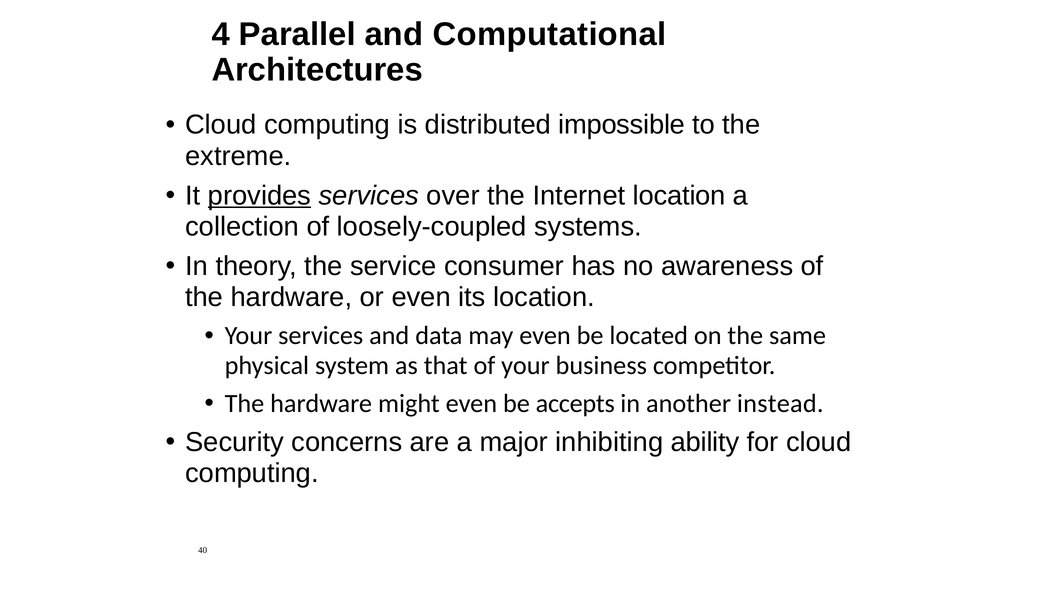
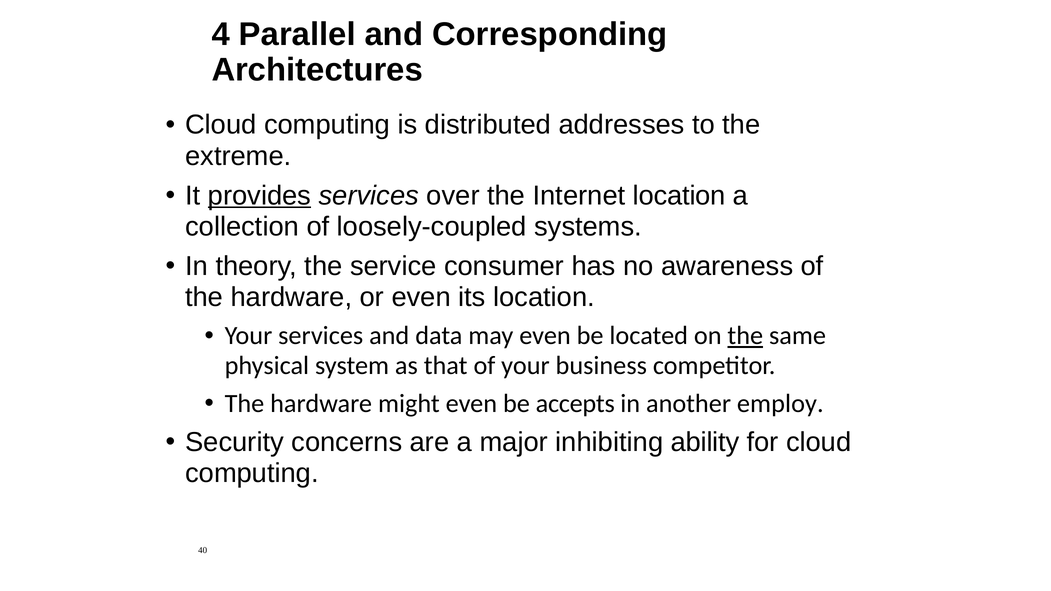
Computational: Computational -> Corresponding (550, 35)
impossible: impossible -> addresses (622, 125)
the underline: none -> present (745, 336)
instead: instead -> employ (780, 404)
